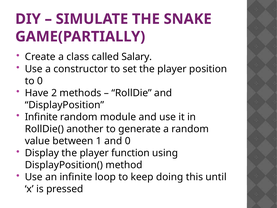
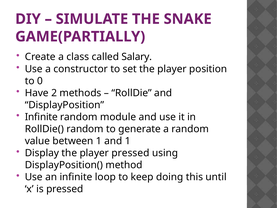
RollDie( another: another -> random (85, 129)
and 0: 0 -> 1 (128, 141)
player function: function -> pressed (130, 153)
